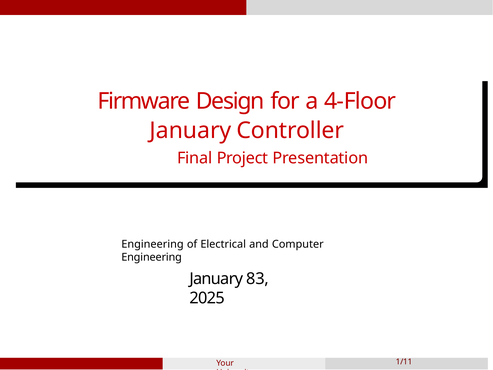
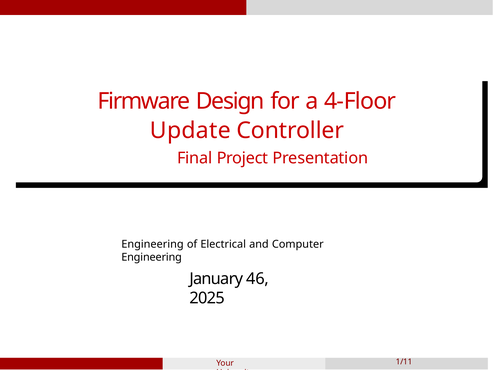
January: January -> Update (190, 131)
83: 83 -> 46 (258, 279)
